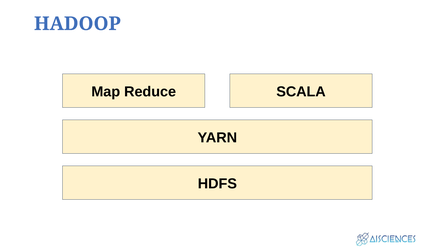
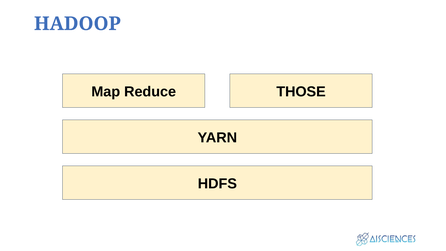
SCALA: SCALA -> THOSE (301, 92)
